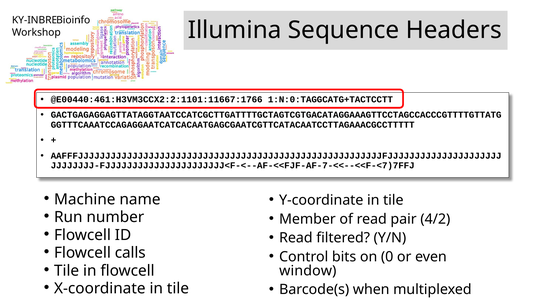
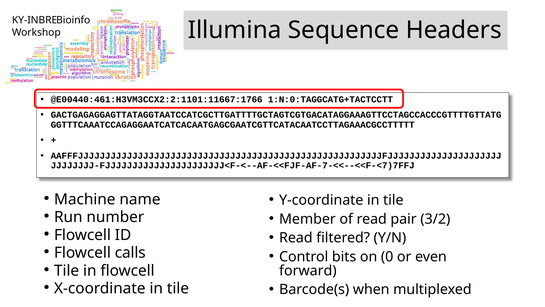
4/2: 4/2 -> 3/2 (435, 219)
window: window -> forward (308, 270)
